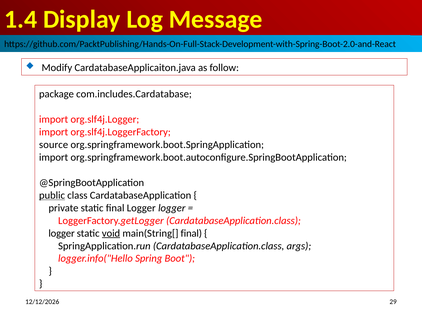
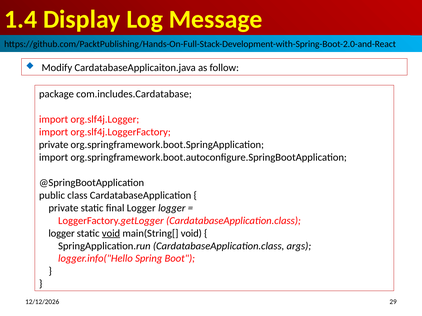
source: source -> private (54, 145)
public underline: present -> none (52, 196)
main(String[ final: final -> void (191, 234)
